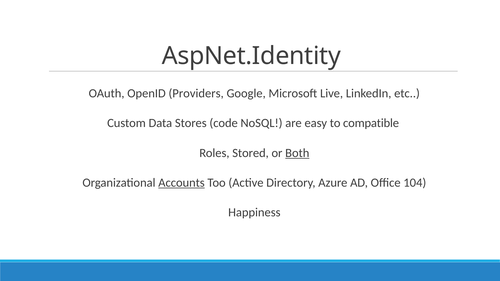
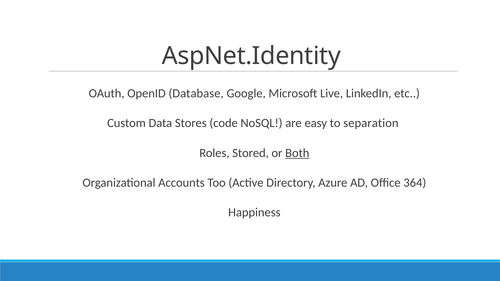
Providers: Providers -> Database (196, 93)
compatible: compatible -> separation (371, 123)
Accounts underline: present -> none (182, 183)
104: 104 -> 364 (415, 183)
